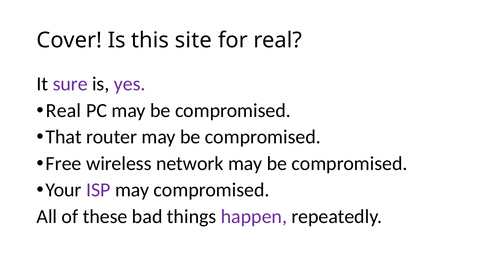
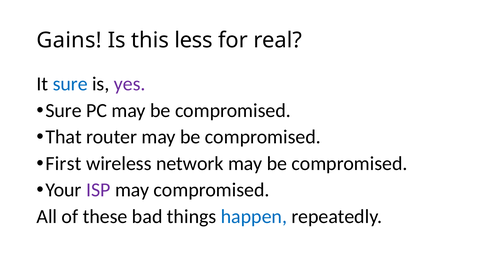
Cover: Cover -> Gains (69, 40)
site: site -> less (194, 40)
sure colour: purple -> blue (70, 84)
Real: Real -> Sure (64, 111)
Free: Free -> First (63, 164)
happen colour: purple -> blue (254, 217)
